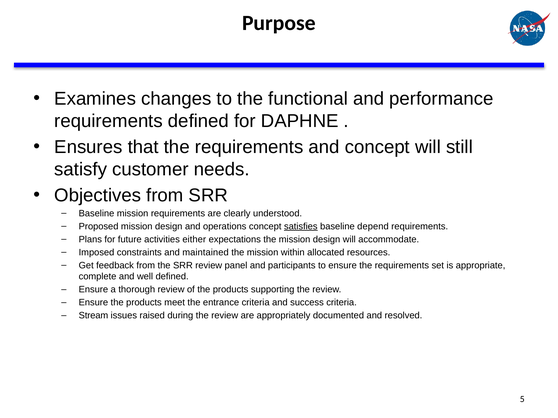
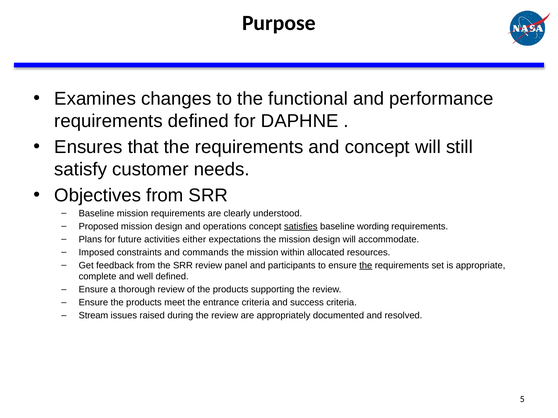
depend: depend -> wording (373, 227)
maintained: maintained -> commands (206, 253)
the underline: none -> present (366, 266)
